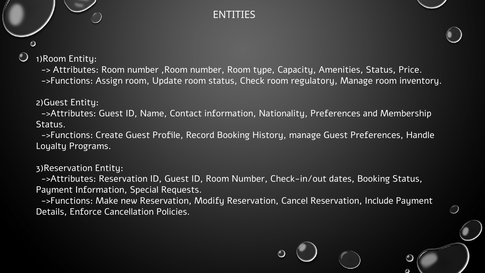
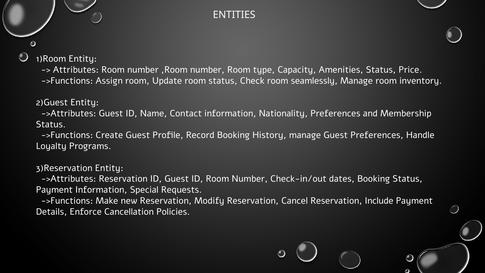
regulatory: regulatory -> seamlessly (314, 81)
